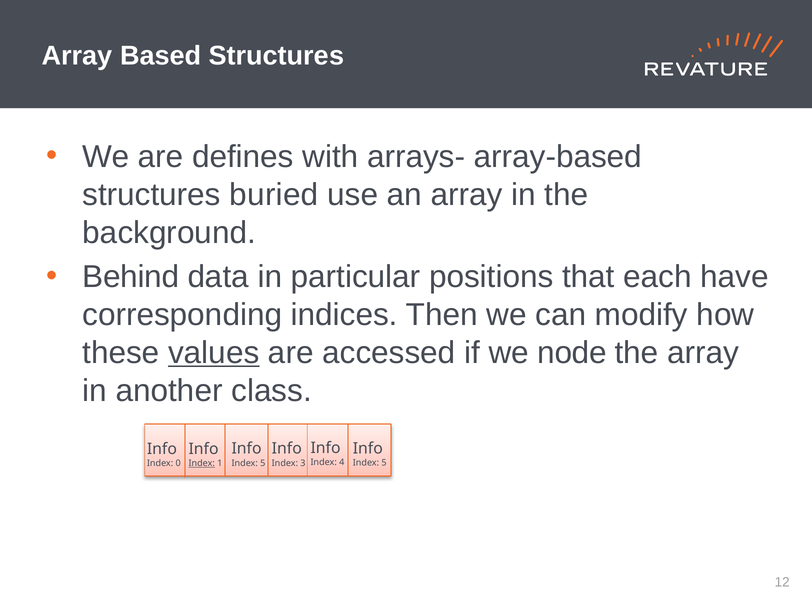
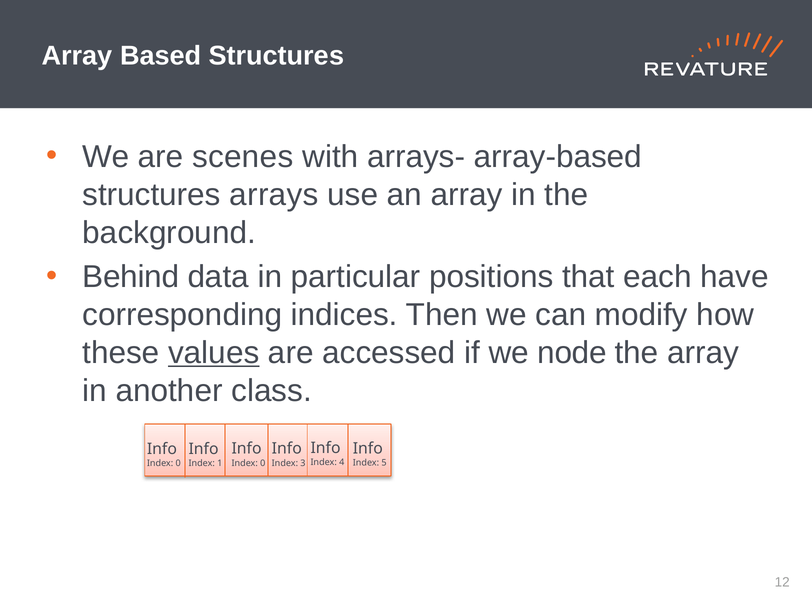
defines: defines -> scenes (243, 157)
buried: buried -> arrays (274, 195)
5: 5 -> 0 (263, 463)
Index underline: present -> none (202, 463)
